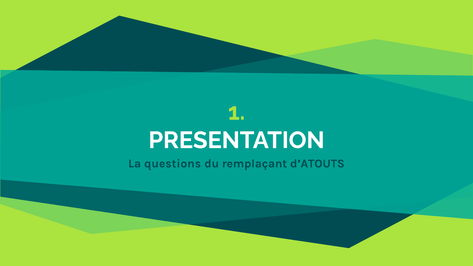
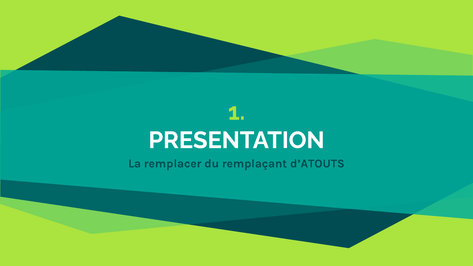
questions: questions -> remplacer (173, 164)
